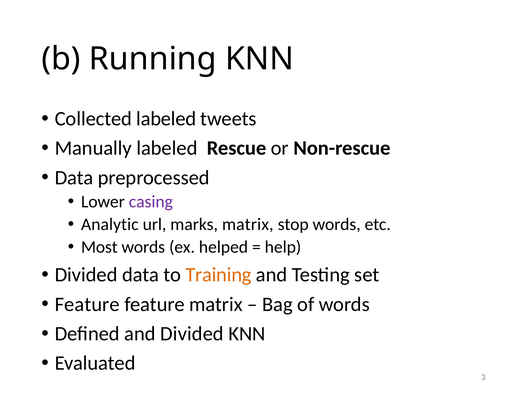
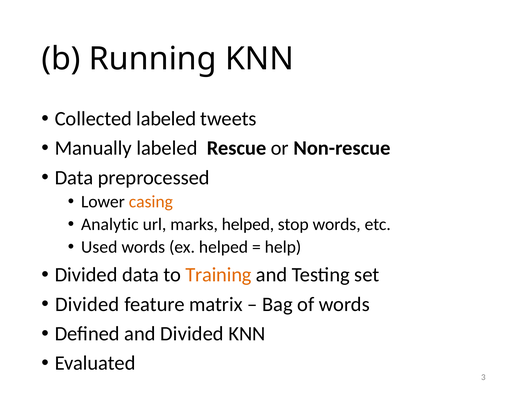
casing colour: purple -> orange (151, 202)
marks matrix: matrix -> helped (248, 225)
Most: Most -> Used (99, 247)
Feature: Feature -> Divided (87, 304)
